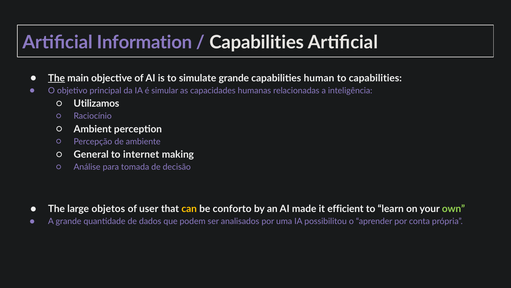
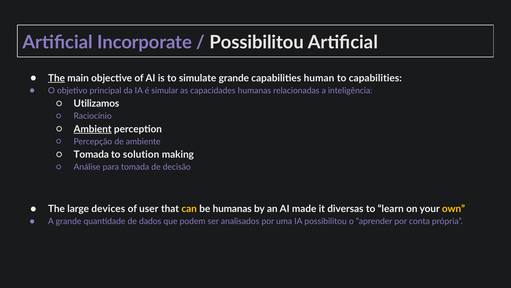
Information: Information -> Incorporate (144, 42)
Capabilities: Capabilities -> Possibilitou (257, 42)
Ambient underline: none -> present (93, 129)
General: General -> Tomada (91, 154)
internet: internet -> solution (141, 154)
objetos: objetos -> devices (108, 209)
be conforto: conforto -> humanas (232, 209)
efficient: efficient -> diversas (345, 209)
own colour: light green -> yellow (453, 209)
